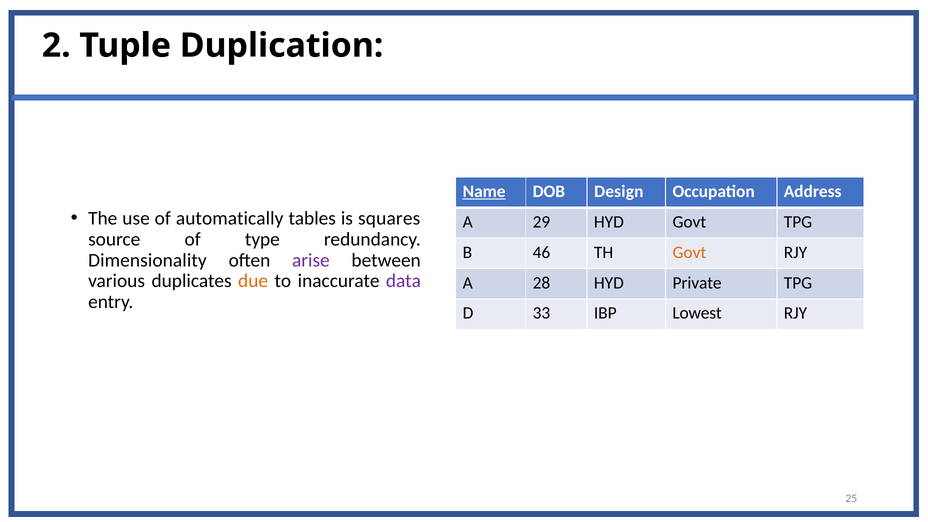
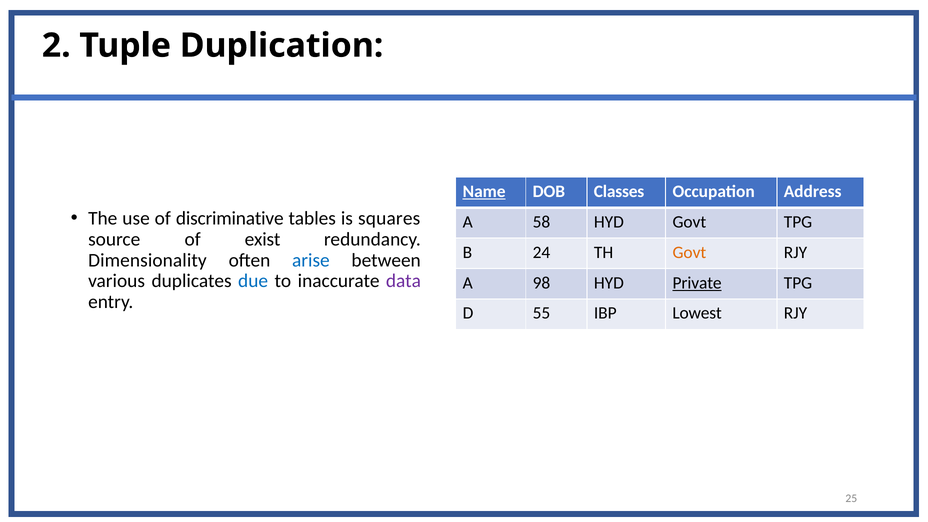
Design: Design -> Classes (619, 192)
automatically: automatically -> discriminative (230, 218)
29: 29 -> 58 (541, 222)
type: type -> exist (263, 239)
46: 46 -> 24 (541, 252)
arise colour: purple -> blue (311, 260)
due colour: orange -> blue (253, 281)
28: 28 -> 98 (541, 283)
Private underline: none -> present (697, 283)
33: 33 -> 55 (541, 313)
